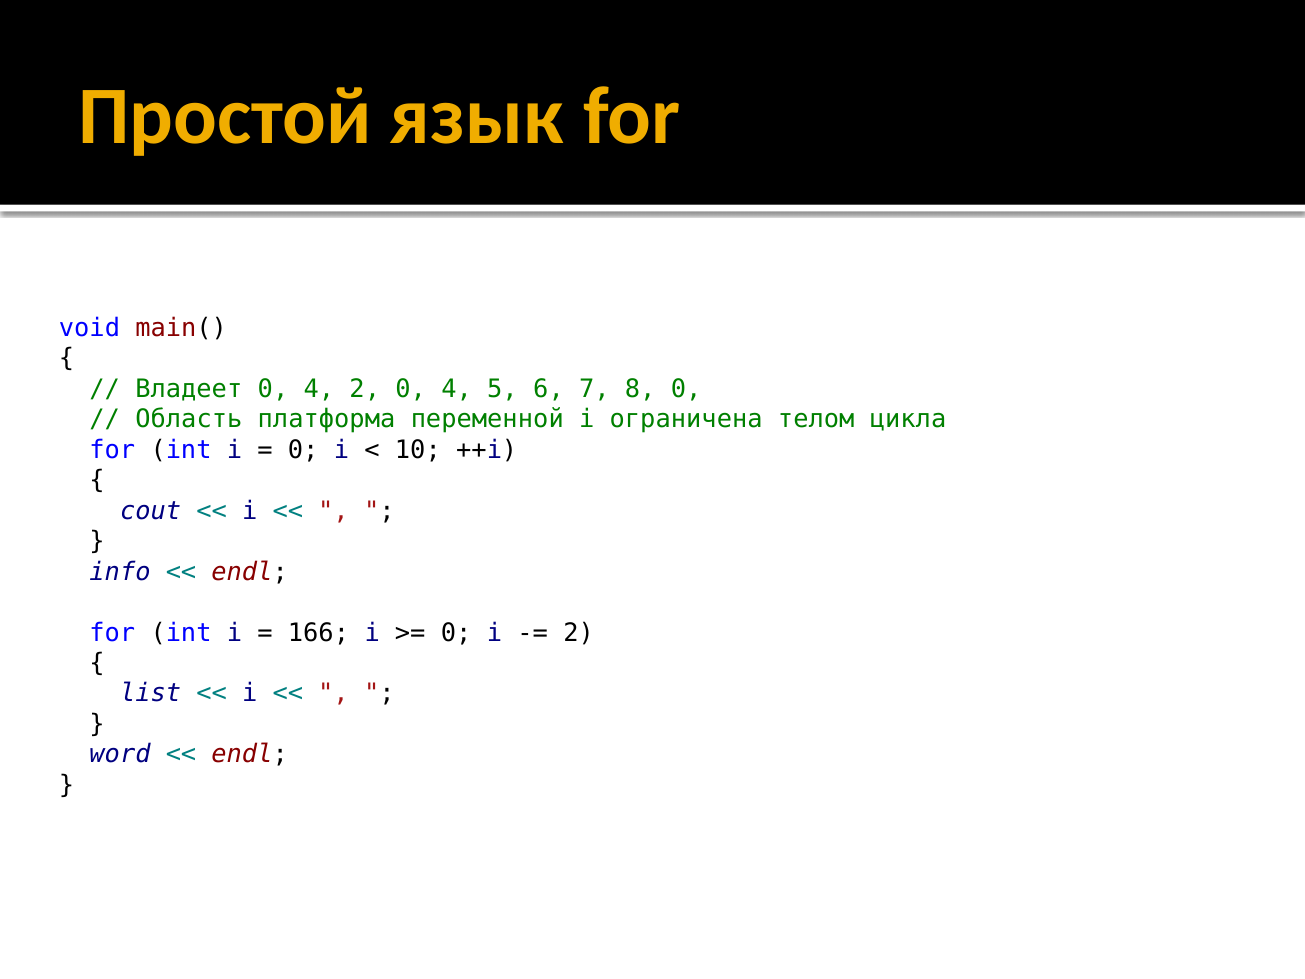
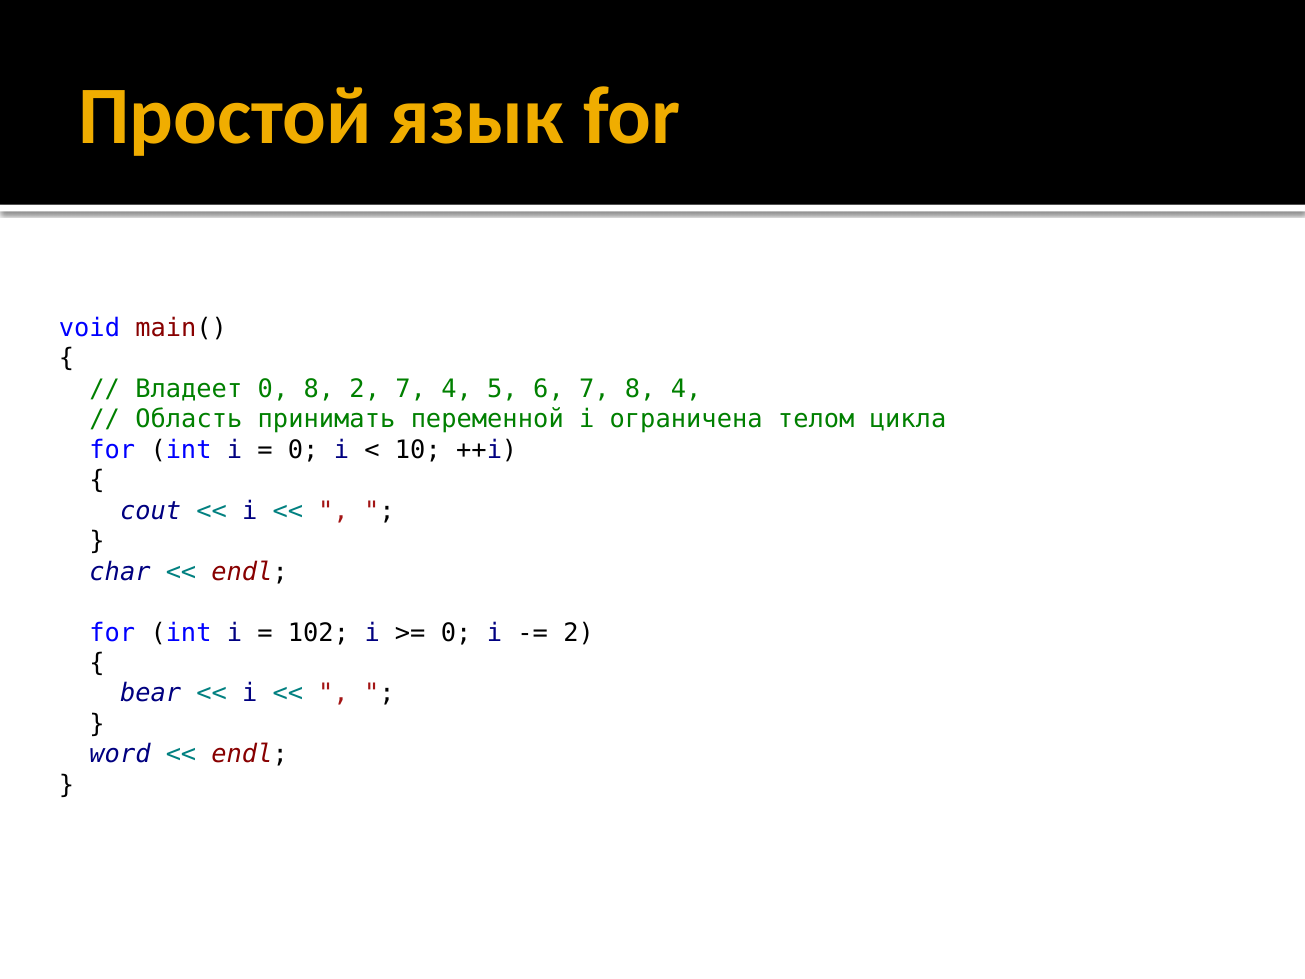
4: 4 -> 8 (319, 389)
2 0: 0 -> 7 (411, 389)
8 0: 0 -> 4 (686, 389)
платформа: платформа -> принимать (327, 419)
info: info -> char (120, 572)
166: 166 -> 102 (318, 632)
list: list -> bear (151, 693)
